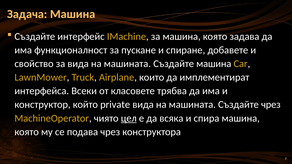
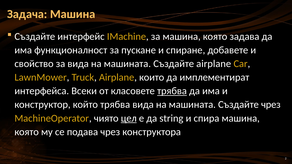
Създайте машина: машина -> airplane (214, 64)
трябва underline: none -> present (172, 91)
който private: private -> трябва (115, 105)
всяка: всяка -> string (171, 118)
